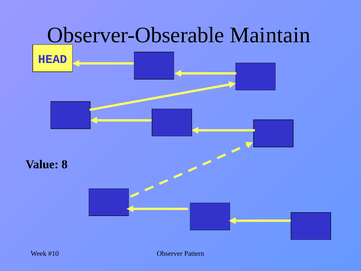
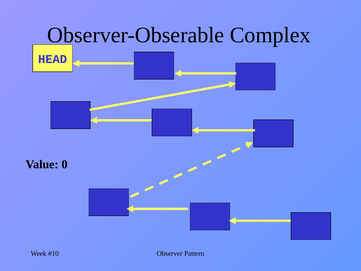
Maintain: Maintain -> Complex (270, 35)
8: 8 -> 0 (65, 164)
